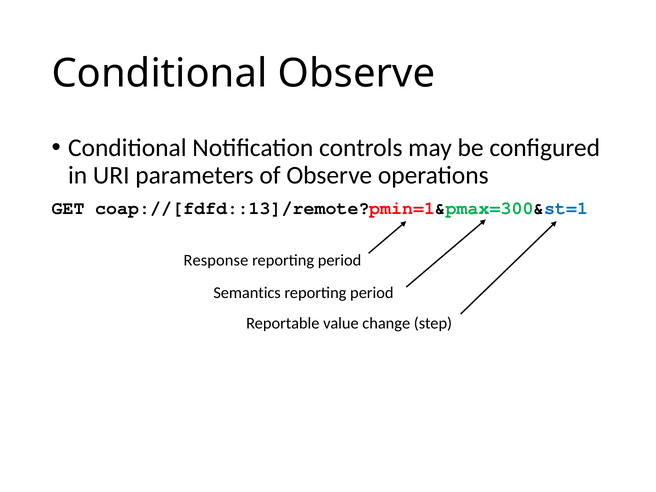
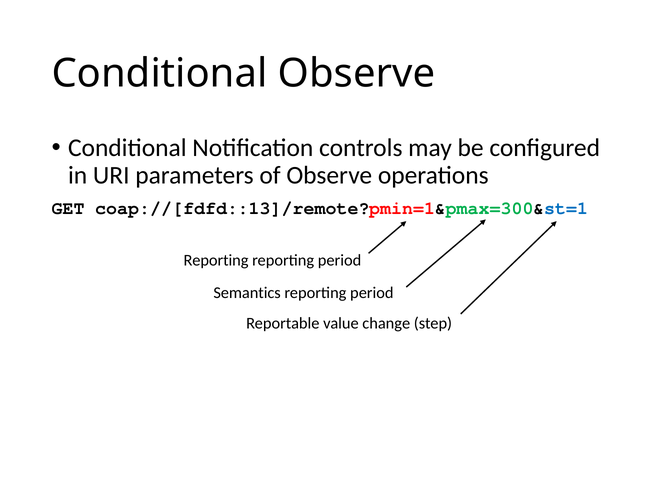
Response: Response -> Reporting (216, 261)
